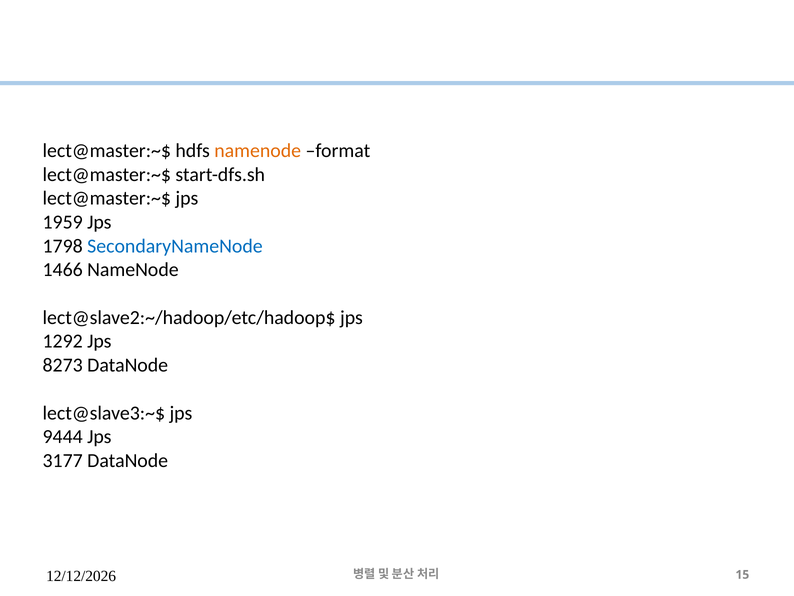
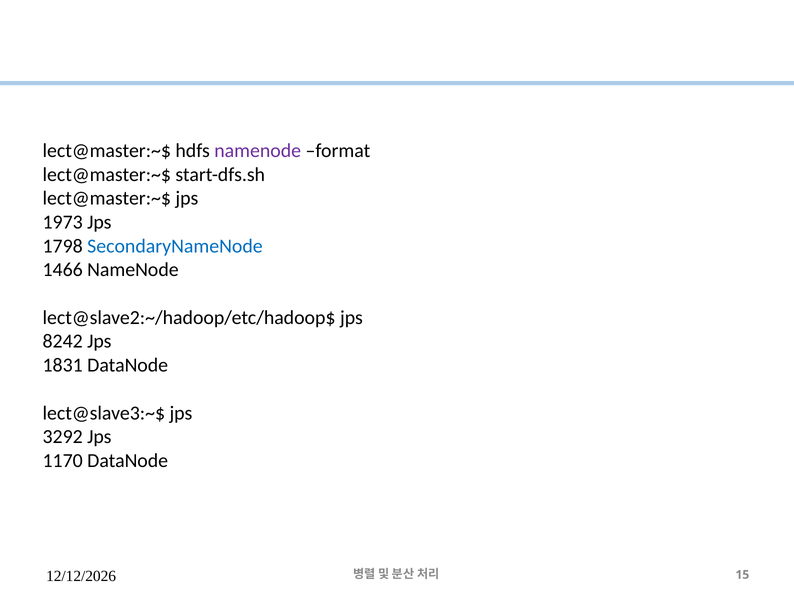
namenode colour: orange -> purple (258, 151)
1959: 1959 -> 1973 (63, 222)
1292: 1292 -> 8242 (63, 341)
8273: 8273 -> 1831 (63, 365)
9444: 9444 -> 3292 (63, 436)
3177: 3177 -> 1170 (63, 460)
